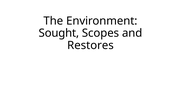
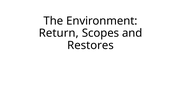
Sought: Sought -> Return (59, 33)
